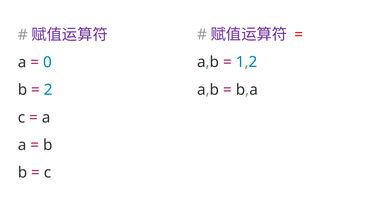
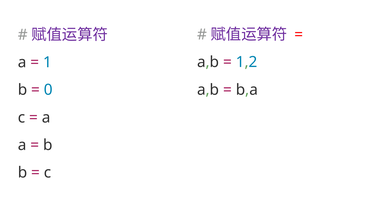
0: 0 -> 1 (47, 62)
2: 2 -> 0 (48, 90)
